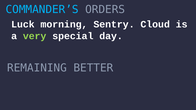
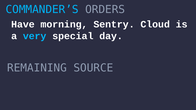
Luck: Luck -> Have (23, 24)
very colour: light green -> light blue (35, 36)
BETTER: BETTER -> SOURCE (93, 68)
